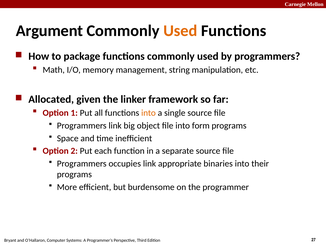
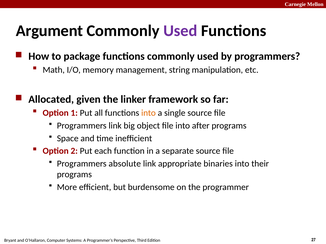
Used colour: orange -> purple (180, 31)
form: form -> after (201, 126)
occupies: occupies -> absolute (125, 164)
